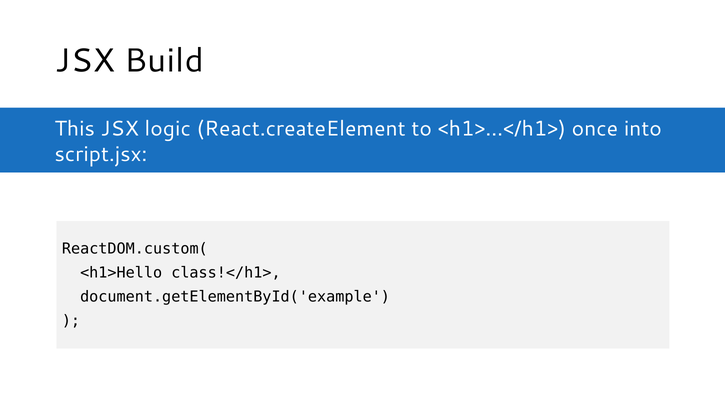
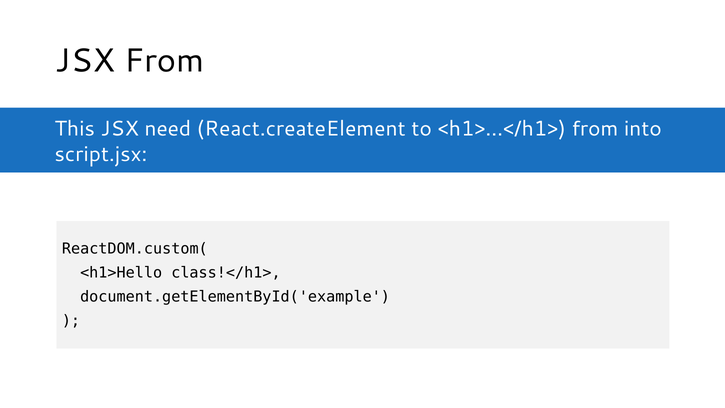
JSX Build: Build -> From (164, 61)
logic: logic -> need (168, 129)
<h1>...</h1> once: once -> from (595, 129)
